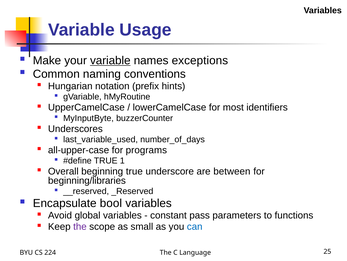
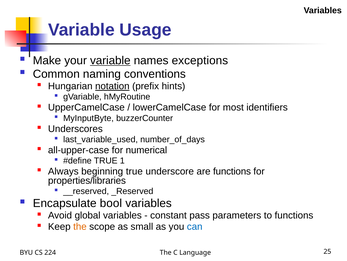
notation underline: none -> present (112, 86)
programs: programs -> numerical (146, 150)
Overall: Overall -> Always (63, 171)
are between: between -> functions (232, 171)
beginning/libraries: beginning/libraries -> properties/libraries (87, 180)
the colour: purple -> orange (80, 226)
